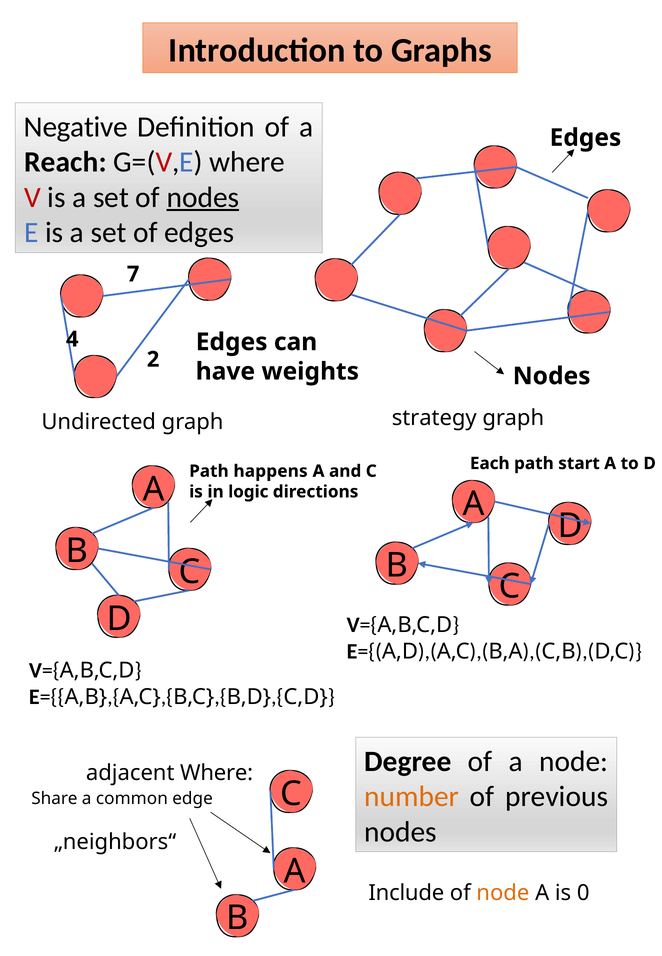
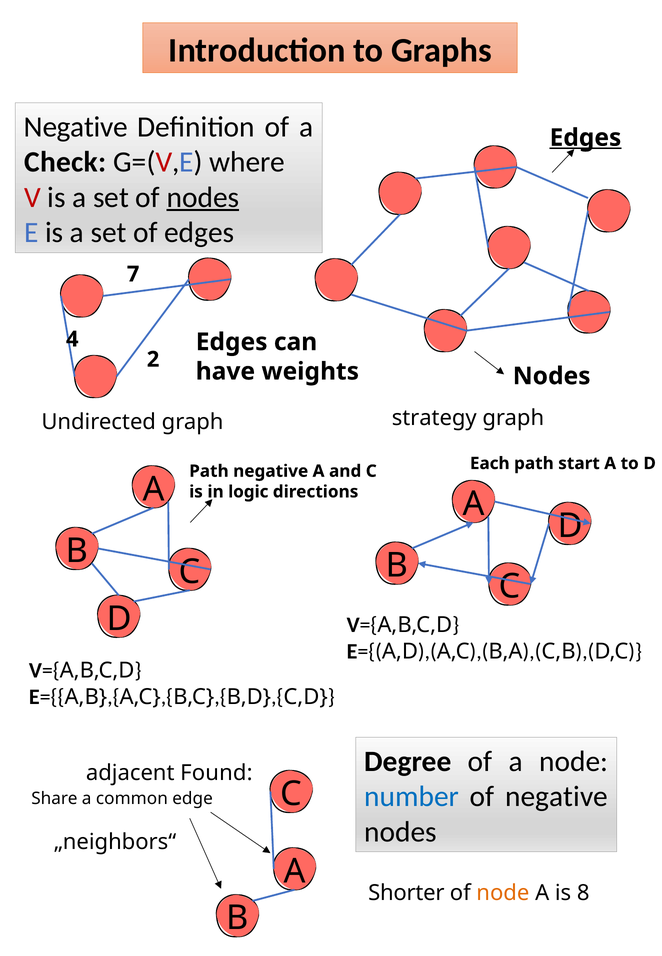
Edges underline: none -> present (585, 138)
Reach: Reach -> Check (65, 162)
Path happens: happens -> negative (271, 471)
adjacent Where: Where -> Found (216, 773)
number colour: orange -> blue (412, 797)
of previous: previous -> negative (557, 797)
Include: Include -> Shorter (406, 893)
0: 0 -> 8 (583, 893)
